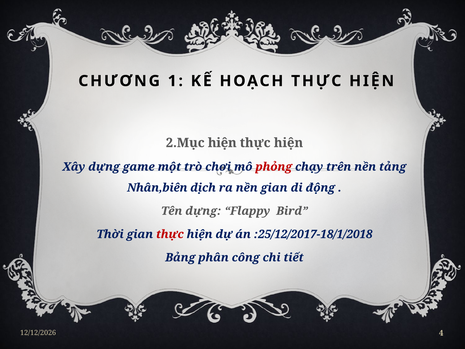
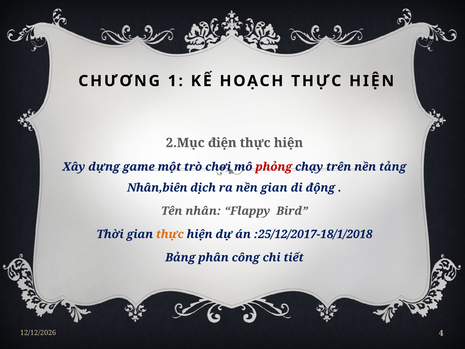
2.Mục hiện: hiện -> điện (222, 143)
Tên dựng: dựng -> nhân (203, 211)
thực colour: red -> orange (170, 234)
